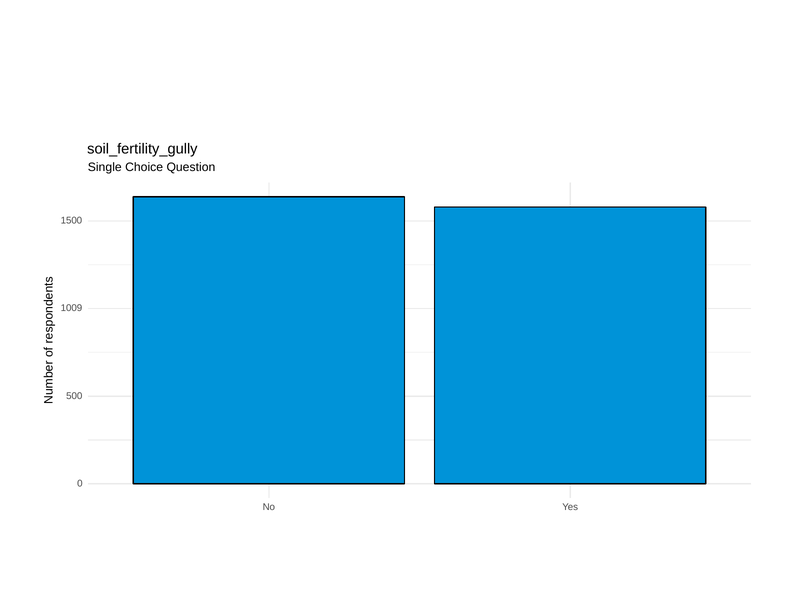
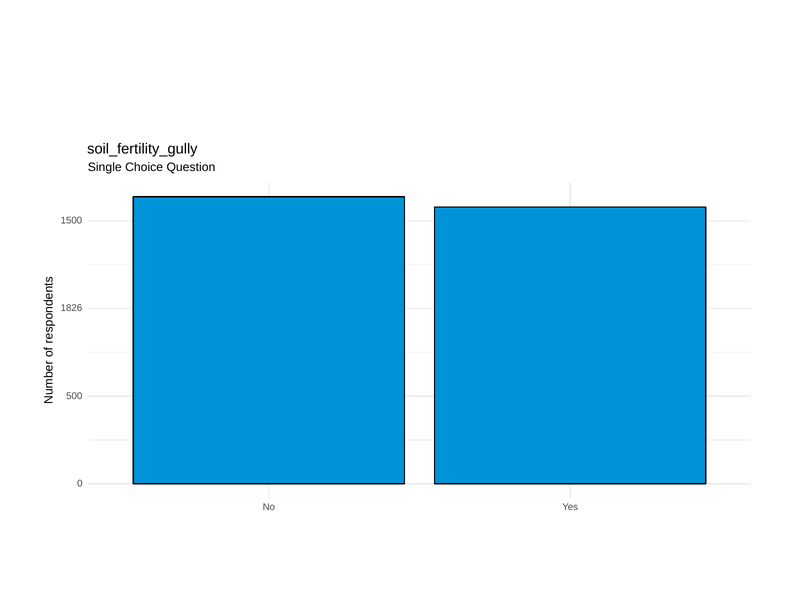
1009: 1009 -> 1826 (71, 308)
